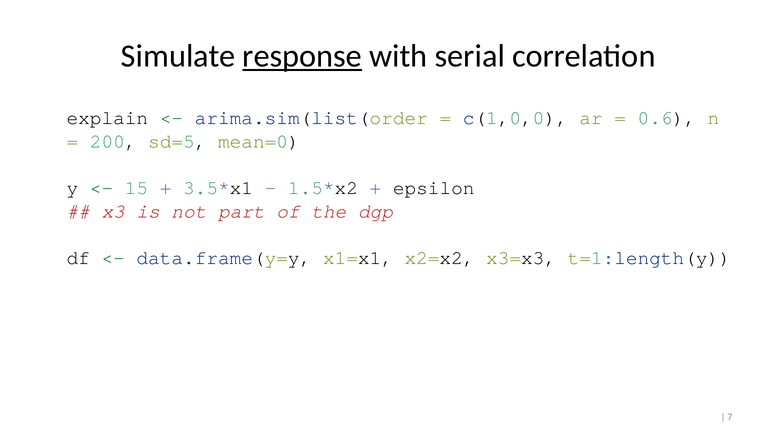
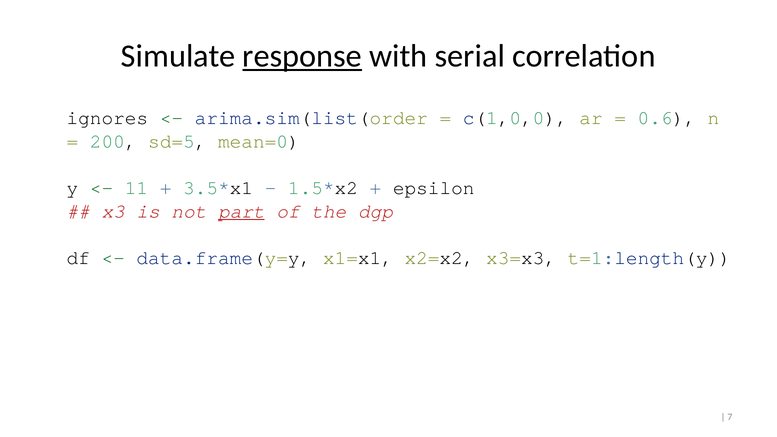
explain: explain -> ignores (107, 118)
15: 15 -> 11 (136, 188)
part underline: none -> present (241, 211)
